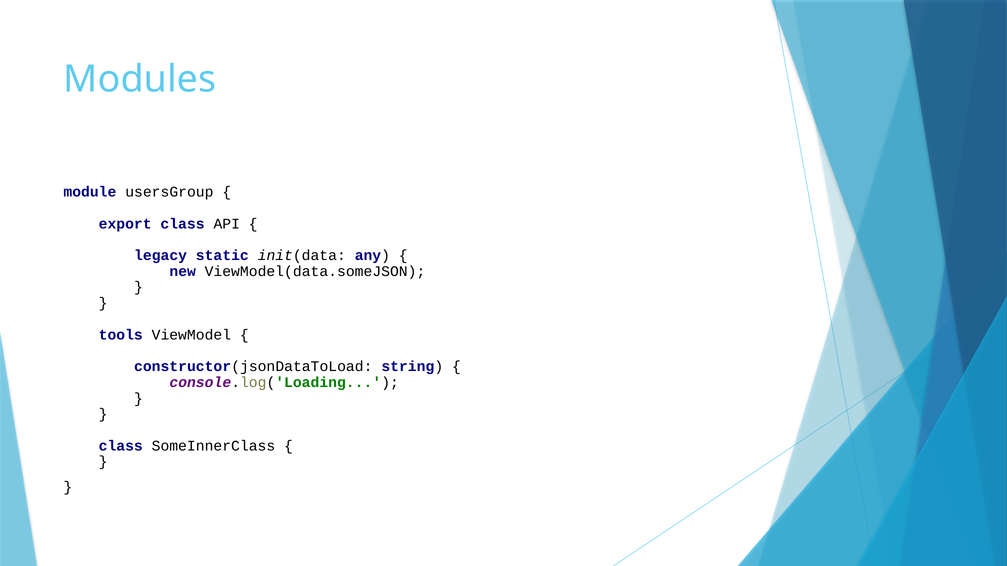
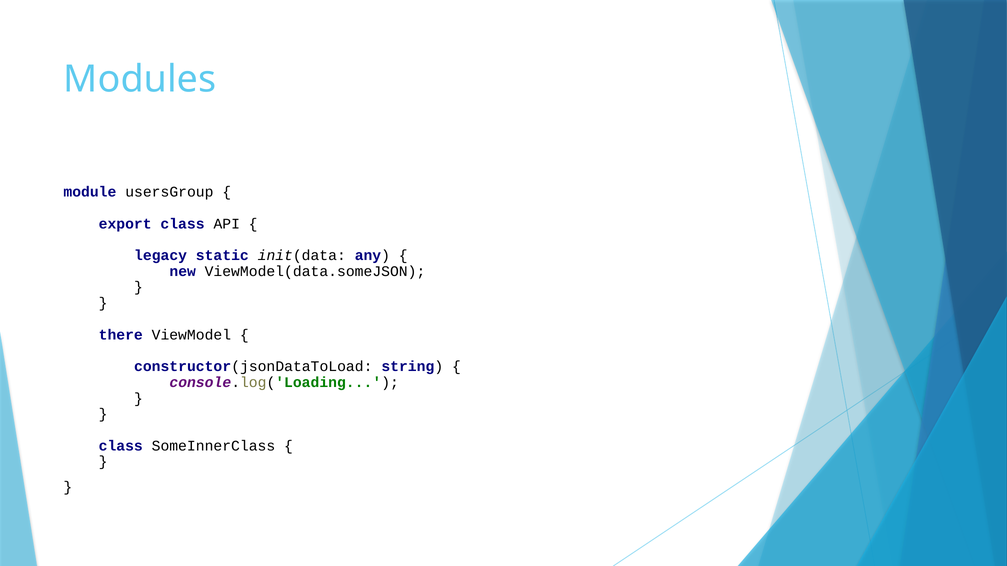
tools: tools -> there (121, 335)
